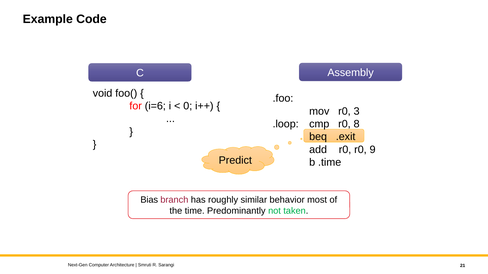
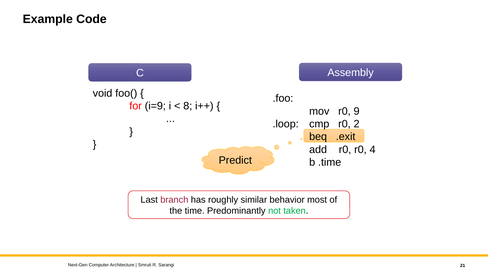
i=6: i=6 -> i=9 (155, 106)
0: 0 -> 8 (188, 106)
3: 3 -> 9 (357, 111)
8: 8 -> 2 (357, 124)
9: 9 -> 4 (373, 150)
Bias: Bias -> Last (149, 200)
